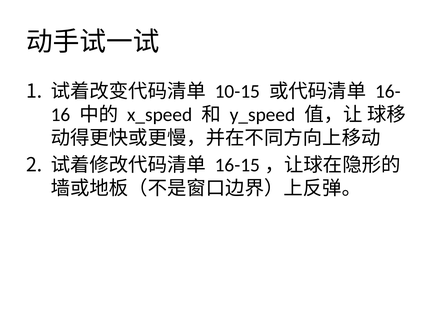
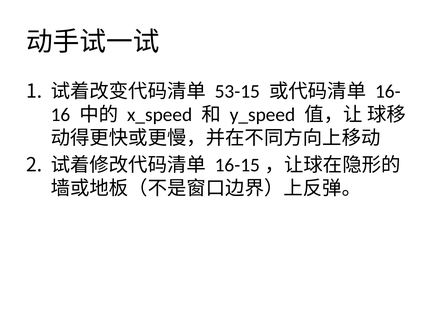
10-15: 10-15 -> 53-15 (237, 91)
